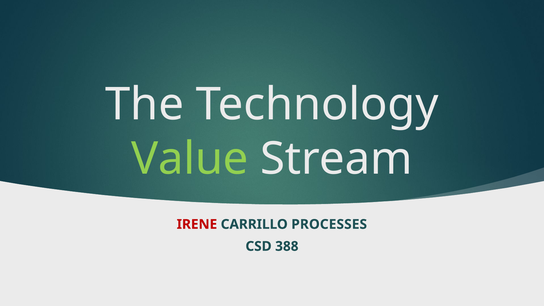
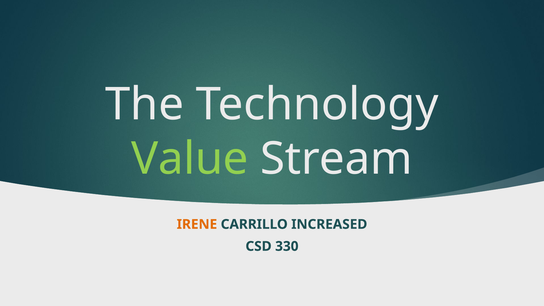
IRENE colour: red -> orange (197, 224)
PROCESSES: PROCESSES -> INCREASED (329, 224)
388: 388 -> 330 (287, 246)
